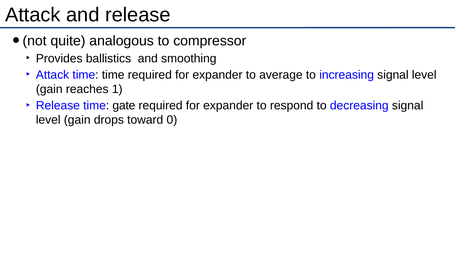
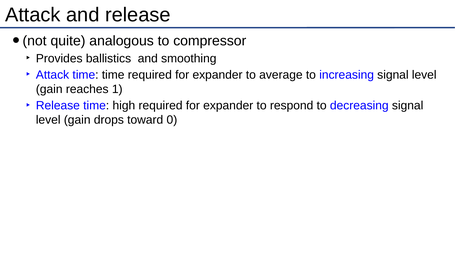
gate: gate -> high (124, 106)
